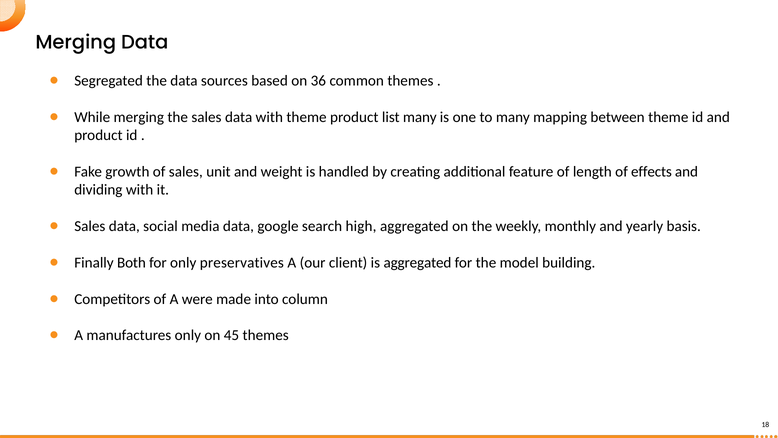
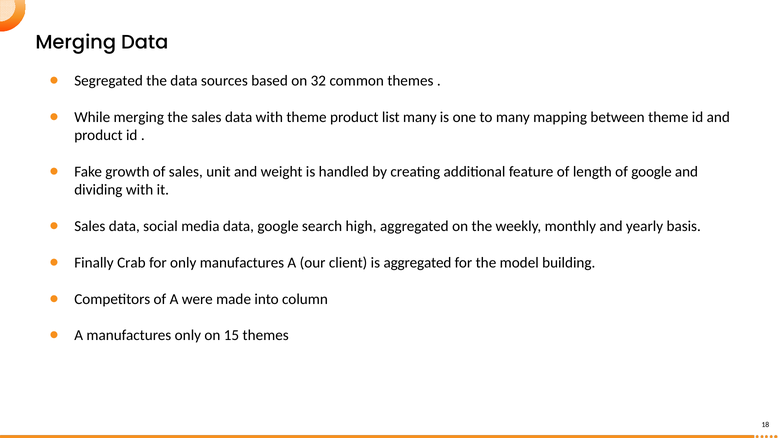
36: 36 -> 32 (318, 81)
of effects: effects -> google (651, 172)
Both: Both -> Crab (131, 262)
only preservatives: preservatives -> manufactures (242, 262)
45: 45 -> 15 (231, 335)
